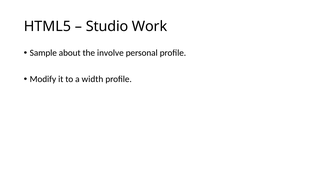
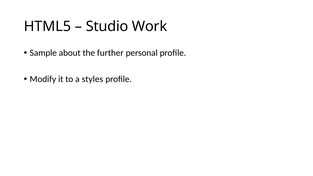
involve: involve -> further (110, 53)
width: width -> styles (92, 79)
